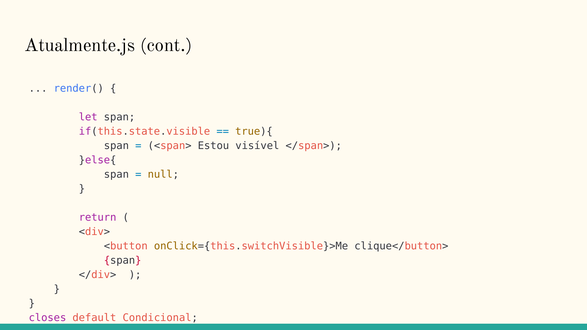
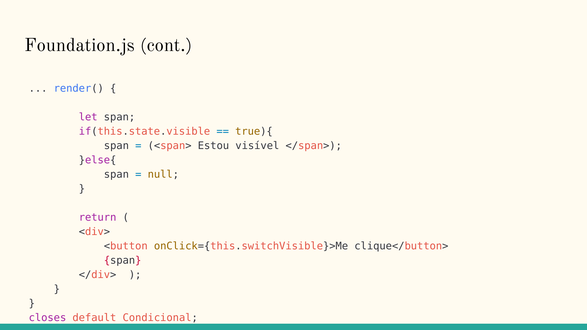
Atualmente.js: Atualmente.js -> Foundation.js (80, 45)
